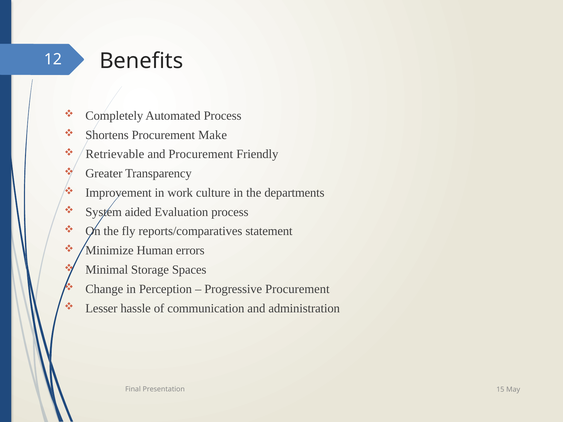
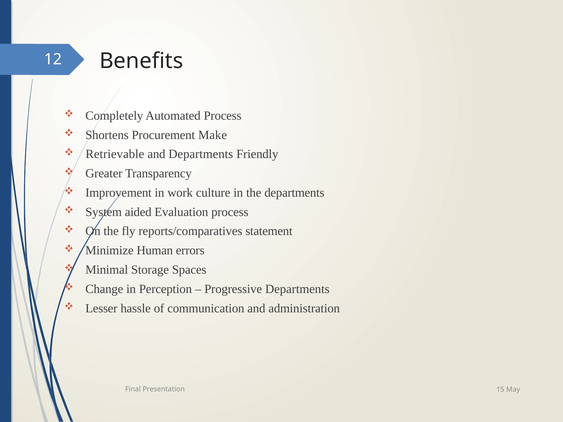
and Procurement: Procurement -> Departments (201, 154)
Progressive Procurement: Procurement -> Departments (297, 289)
